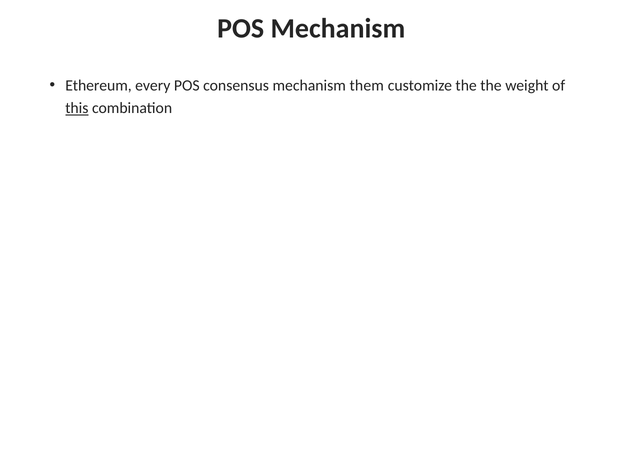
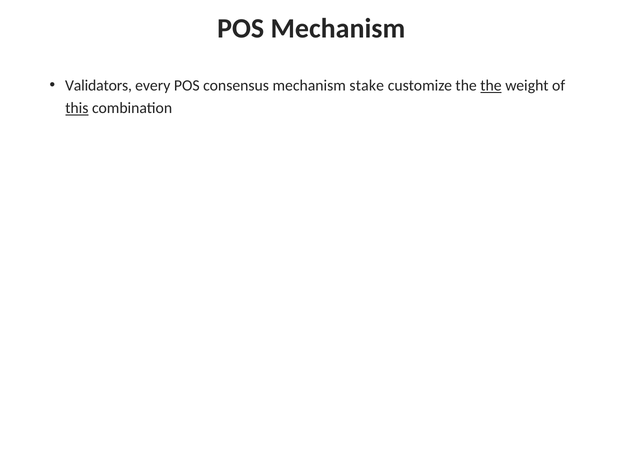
Ethereum: Ethereum -> Validators (99, 85)
them: them -> stake (367, 85)
the underline: none -> present (491, 85)
